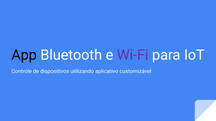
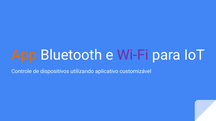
App colour: black -> orange (24, 55)
